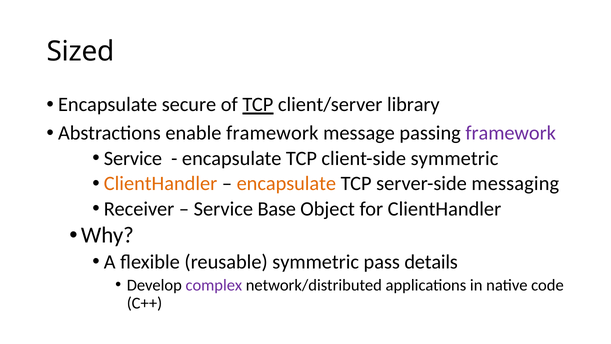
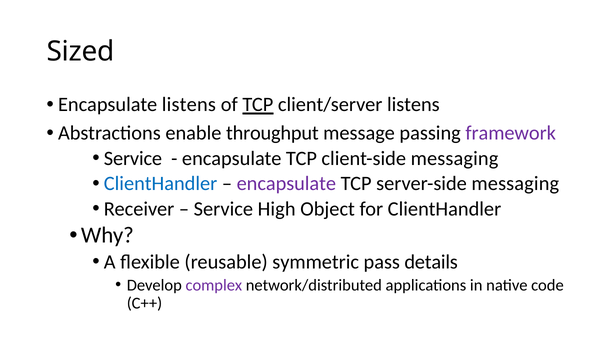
Encapsulate secure: secure -> listens (189, 105)
client/server library: library -> listens (413, 105)
enable framework: framework -> throughput (272, 133)
client-side symmetric: symmetric -> messaging (455, 158)
ClientHandler colour: orange -> blue (161, 183)
encapsulate colour: orange -> purple (286, 183)
Base: Base -> High (277, 209)
